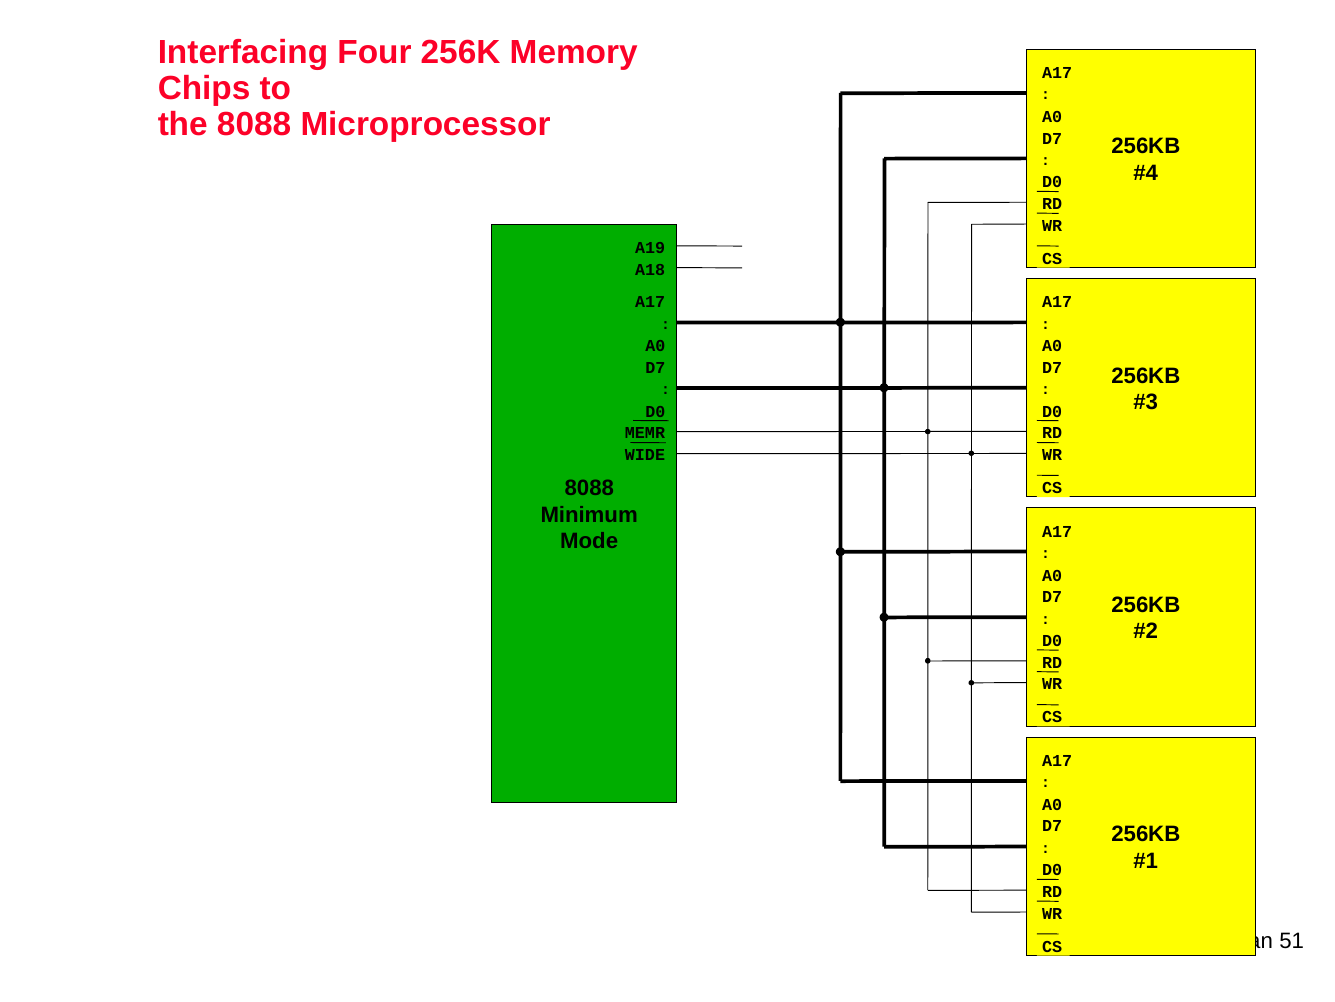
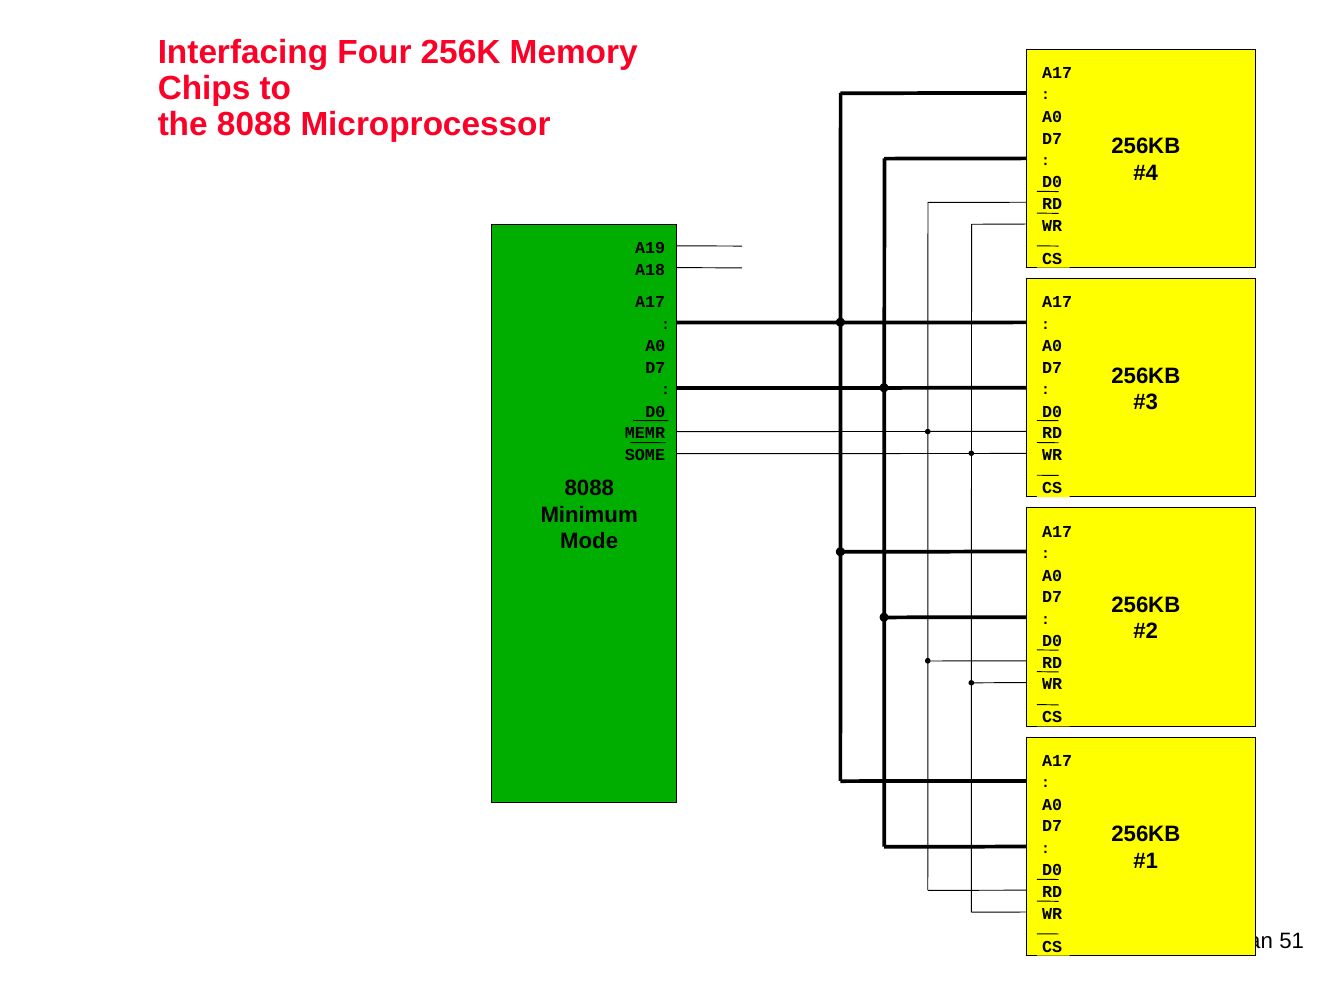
WIDE: WIDE -> SOME (645, 455)
